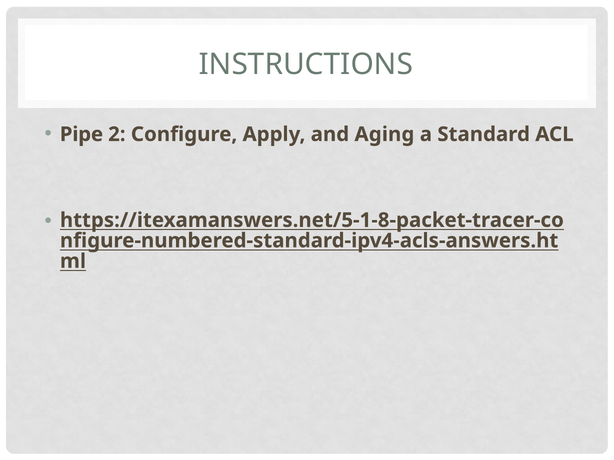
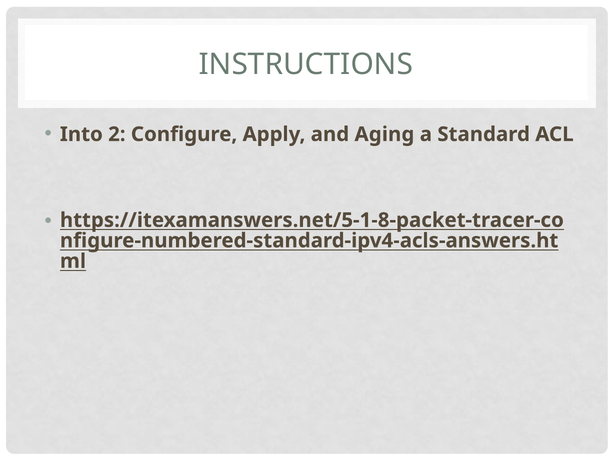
Pipe: Pipe -> Into (81, 134)
